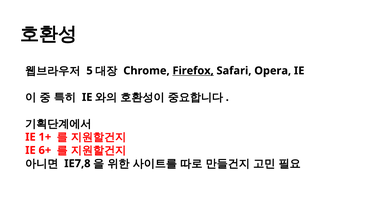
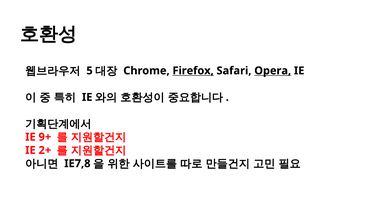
Opera underline: none -> present (273, 71)
1+: 1+ -> 9+ (45, 137)
6+: 6+ -> 2+ (45, 150)
